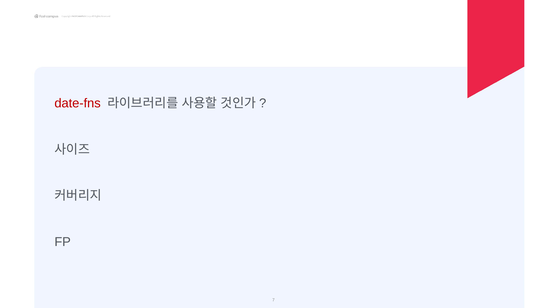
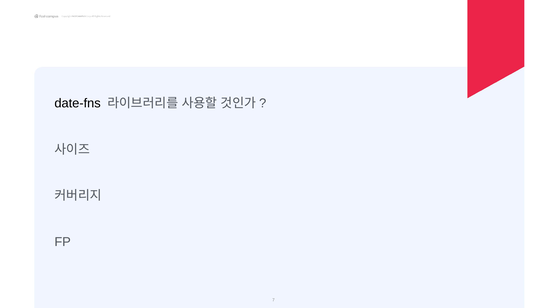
date-fns colour: red -> black (78, 103)
